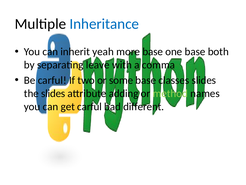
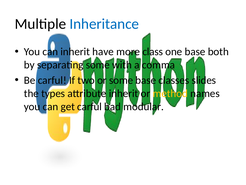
yeah: yeah -> have (103, 52)
more base: base -> class (153, 52)
separating leave: leave -> some (98, 65)
the slides: slides -> types (53, 93)
attribute adding: adding -> inherit (124, 93)
method colour: light green -> yellow (170, 93)
different: different -> modular (144, 106)
